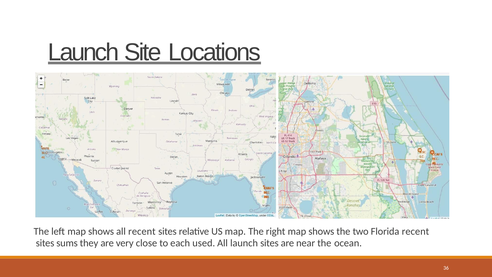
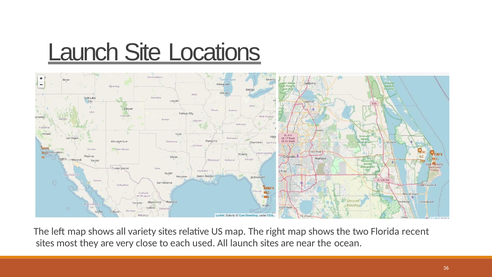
all recent: recent -> variety (142, 231)
sums: sums -> most (67, 243)
